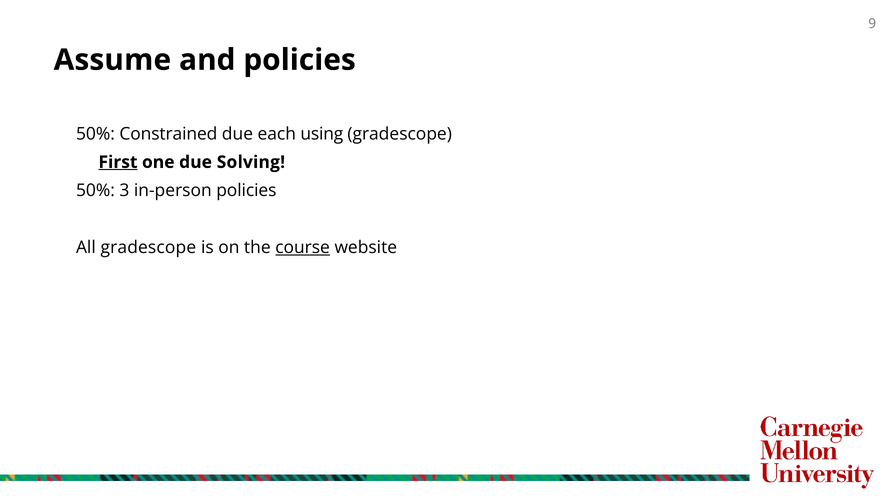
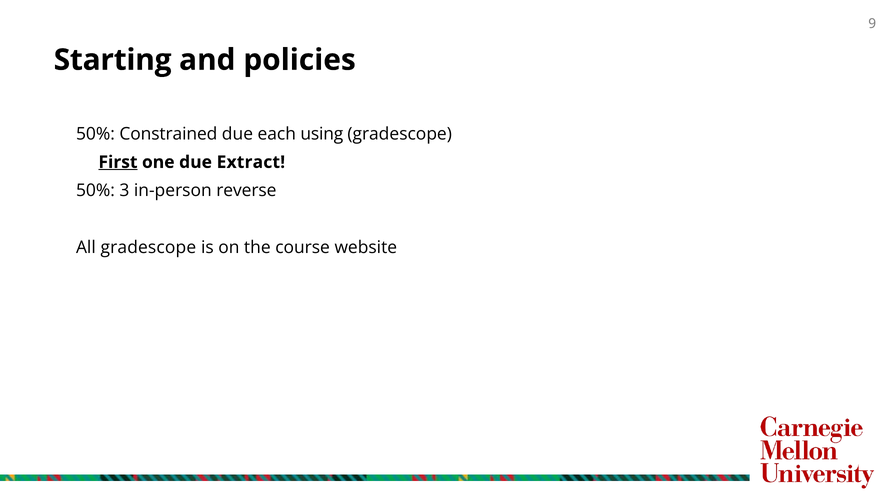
Assume: Assume -> Starting (113, 60)
Solving: Solving -> Extract (251, 162)
in-person policies: policies -> reverse (246, 190)
course underline: present -> none (303, 247)
